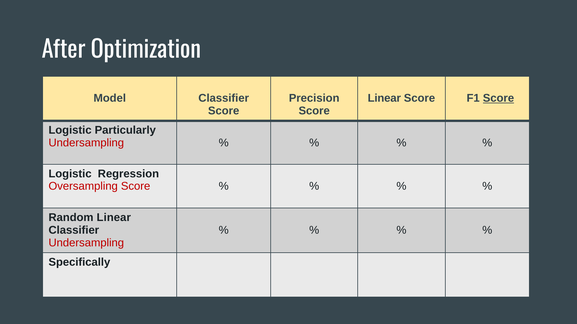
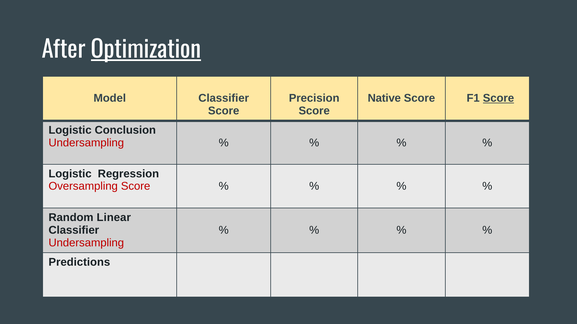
Optimization underline: none -> present (146, 50)
Linear: Linear -> Native (384, 98)
Particularly: Particularly -> Conclusion (125, 130)
Specifically: Specifically -> Predictions (79, 262)
